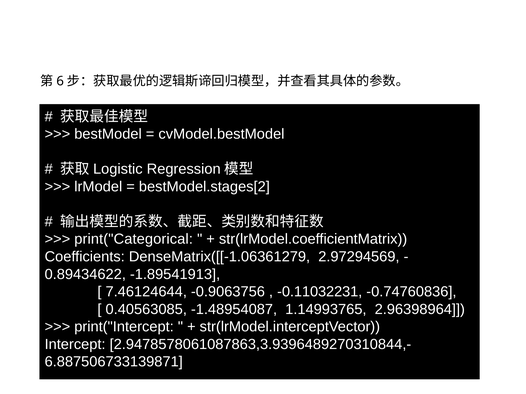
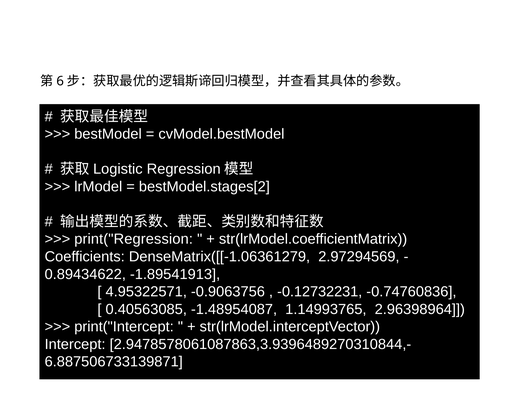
print("Categorical: print("Categorical -> print("Regression (134, 239)
7.46124644: 7.46124644 -> 4.95322571 (146, 292)
-0.11032231: -0.11032231 -> -0.12732231 (320, 292)
